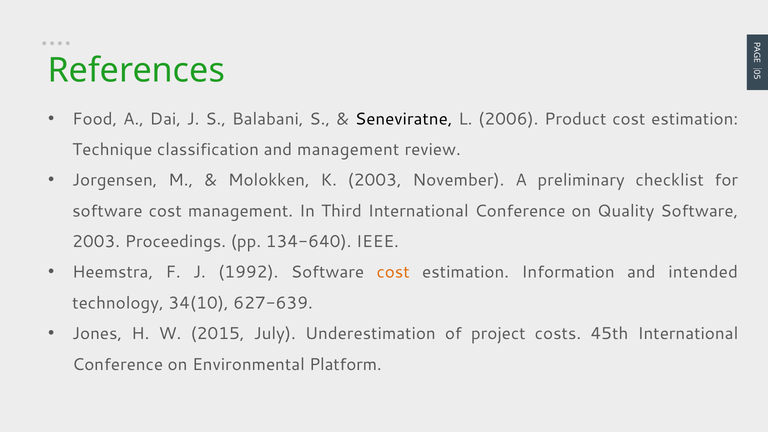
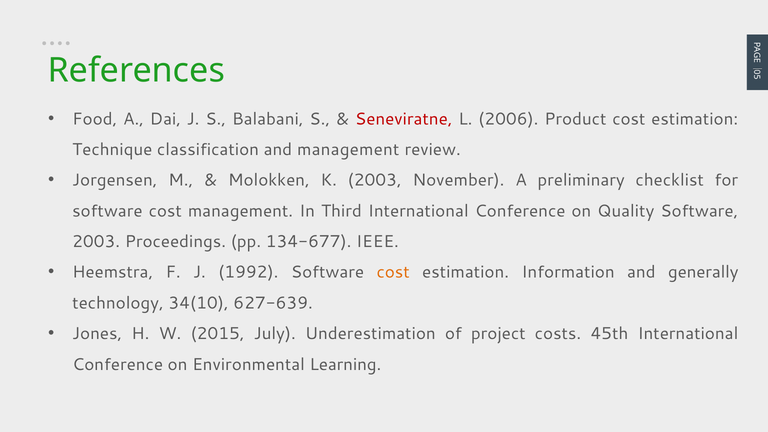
Seneviratne colour: black -> red (404, 119)
134-640: 134-640 -> 134-677 (309, 242)
intended: intended -> generally (703, 272)
Platform: Platform -> Learning (345, 364)
